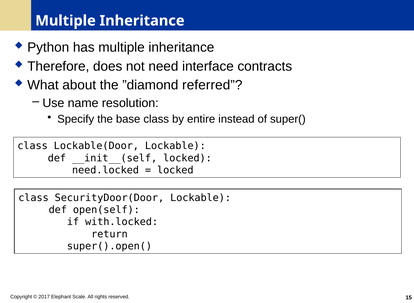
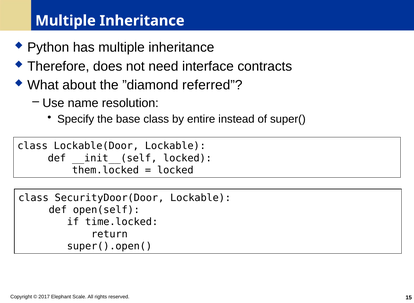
need.locked: need.locked -> them.locked (106, 170)
with.locked: with.locked -> time.locked (122, 222)
